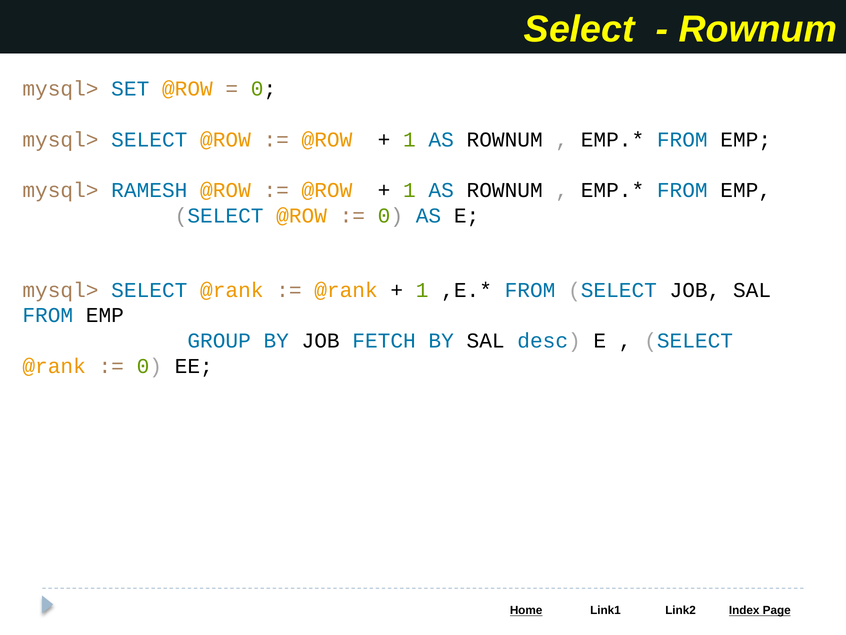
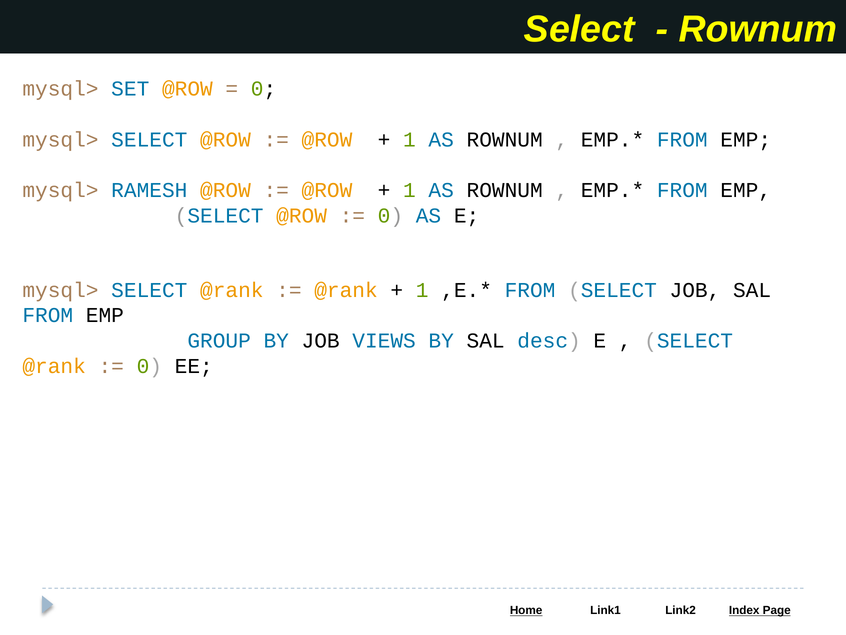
FETCH: FETCH -> VIEWS (384, 341)
